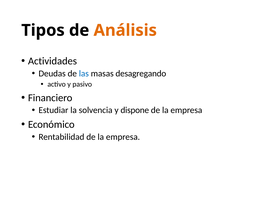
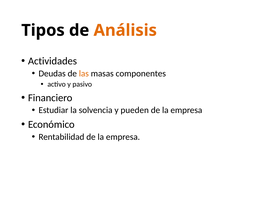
las colour: blue -> orange (84, 73)
desagregando: desagregando -> componentes (141, 73)
dispone: dispone -> pueden (135, 110)
